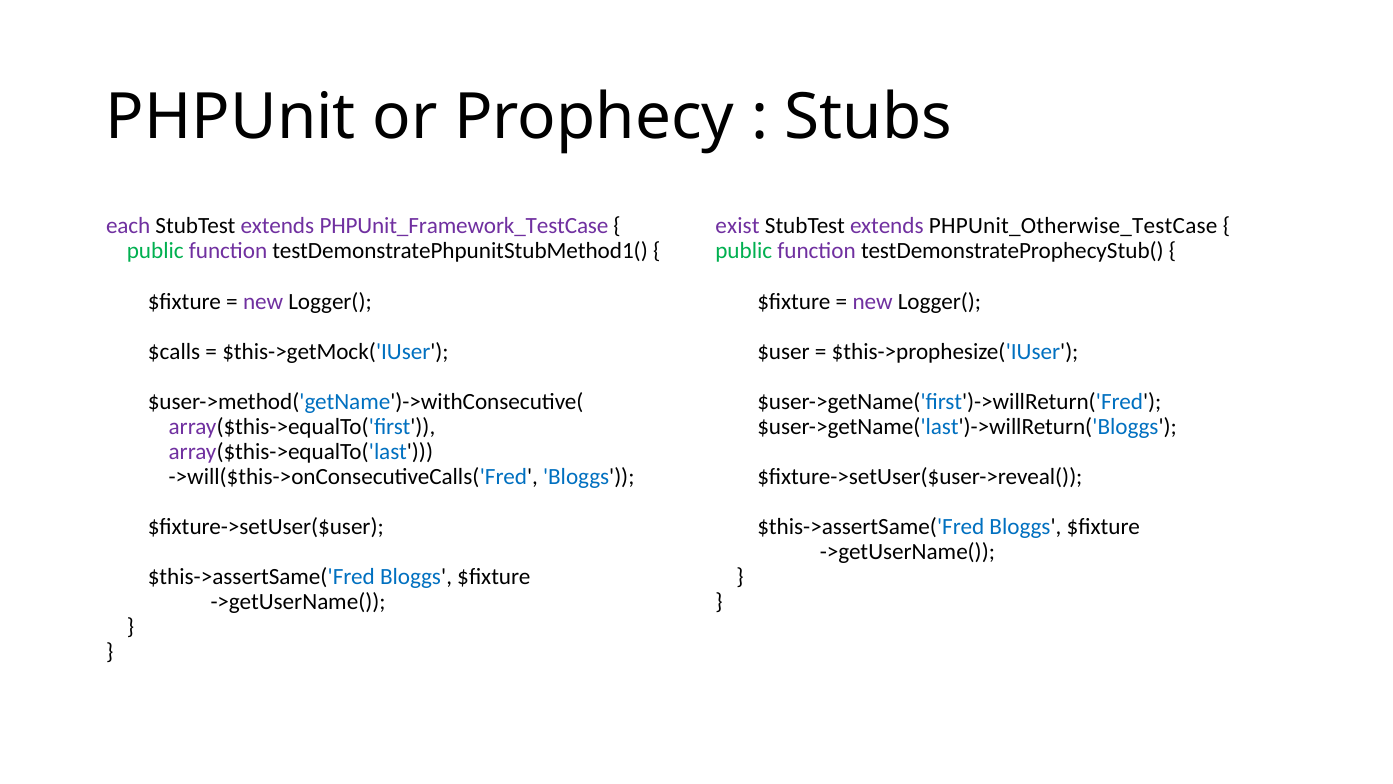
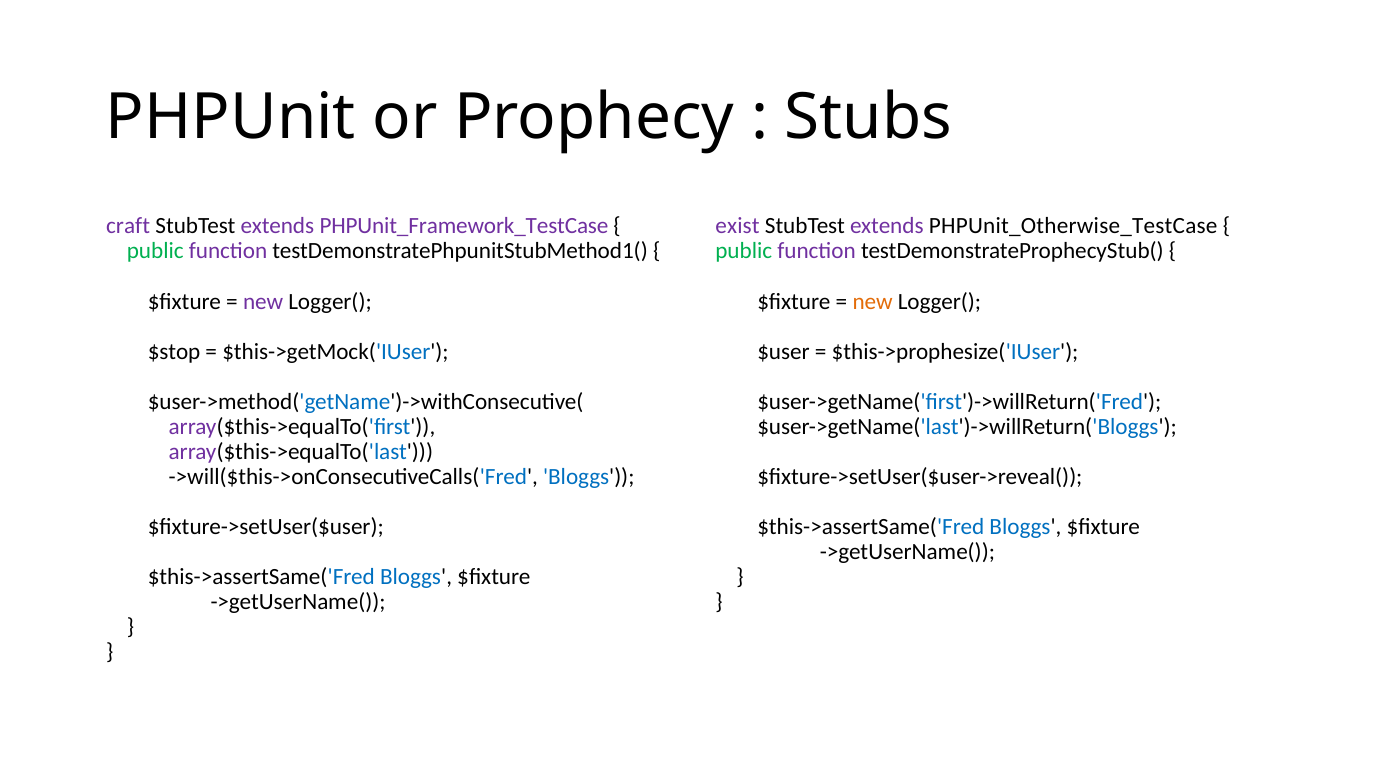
each: each -> craft (128, 226)
new colour: purple -> orange (873, 301)
$calls: $calls -> $stop (174, 351)
